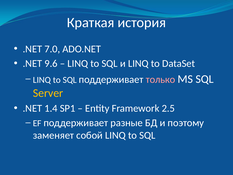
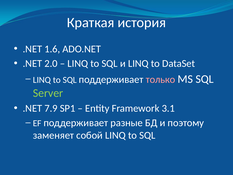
7.0: 7.0 -> 1.6 (52, 49)
9.6: 9.6 -> 2.0 (51, 63)
Server colour: yellow -> light green (48, 93)
1.4: 1.4 -> 7.9 (51, 108)
2.5: 2.5 -> 3.1 (168, 108)
